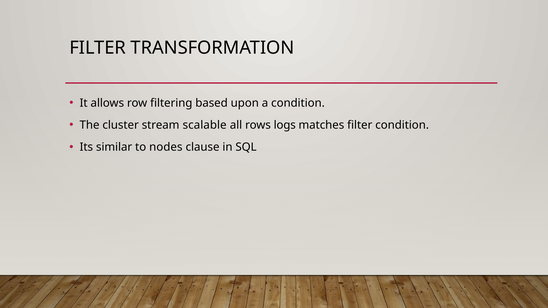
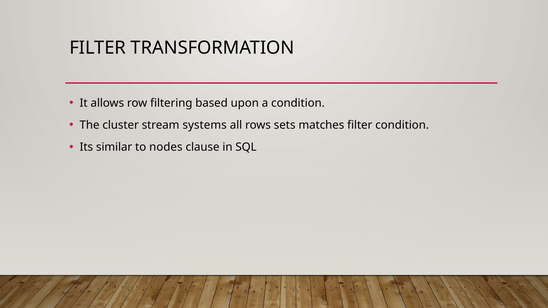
scalable: scalable -> systems (205, 125)
logs: logs -> sets (285, 125)
